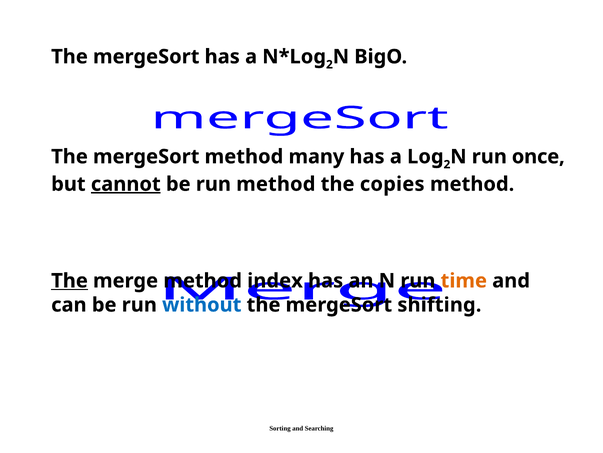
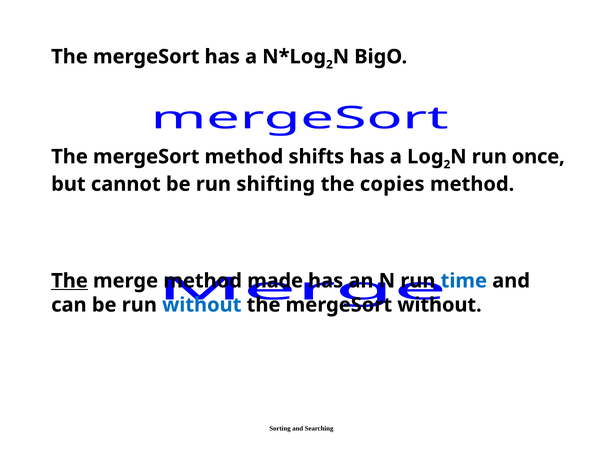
many: many -> shifts (316, 156)
cannot underline: present -> none (126, 184)
run method: method -> shifting (276, 184)
index: index -> made (275, 280)
time colour: orange -> blue (464, 280)
mergeSort shifting: shifting -> without (440, 304)
